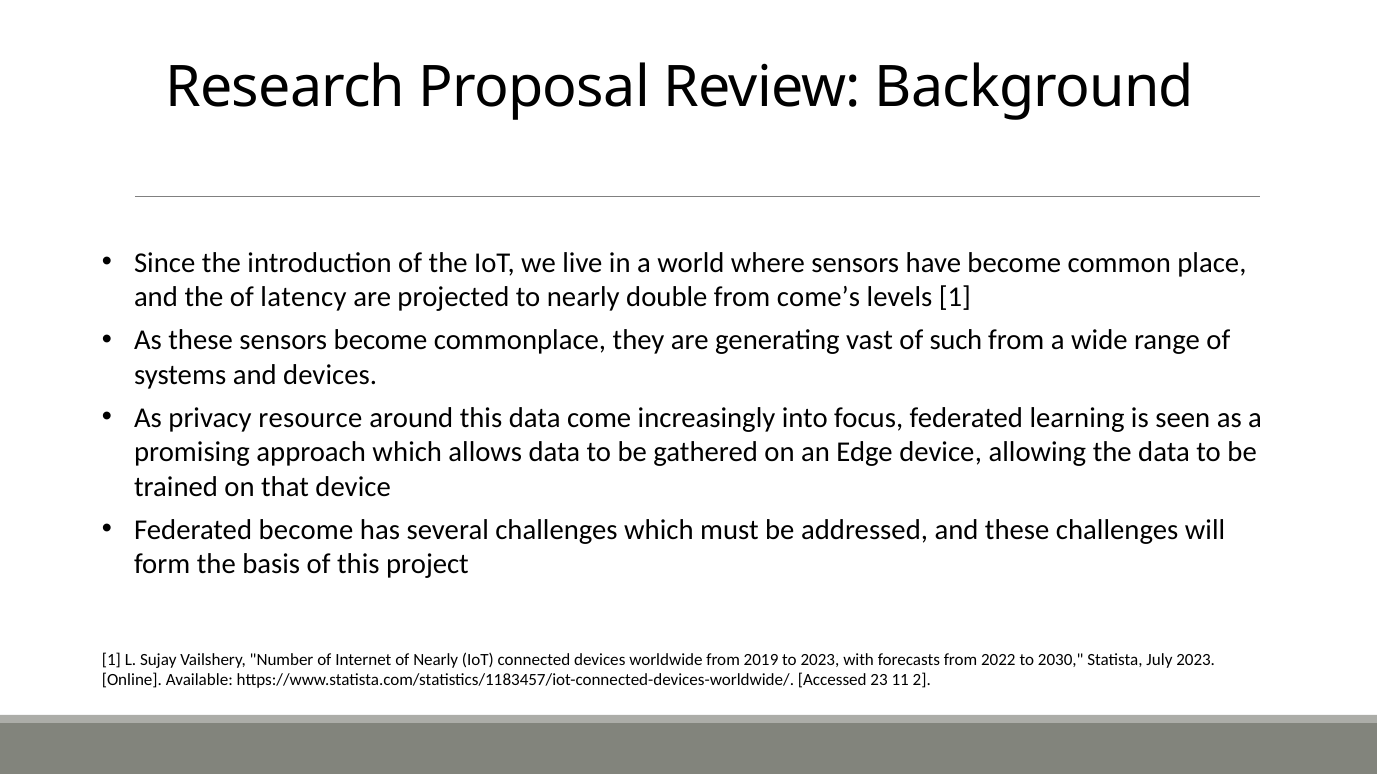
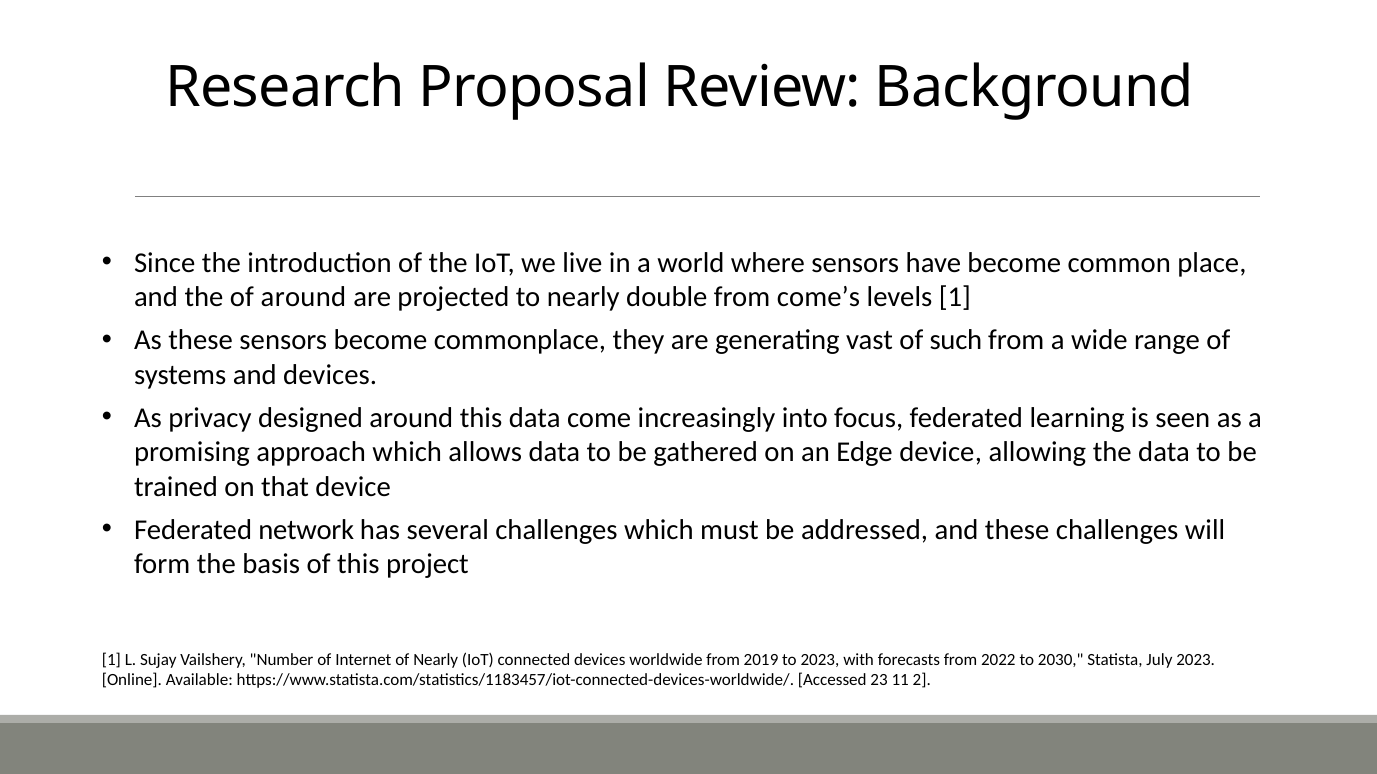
of latency: latency -> around (303, 297)
resource: resource -> designed (311, 418)
Federated become: become -> network (306, 530)
